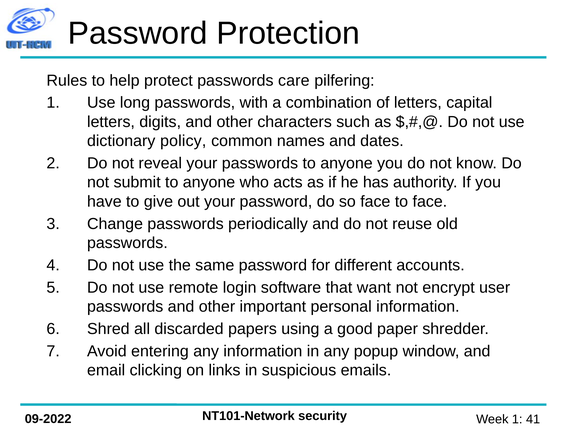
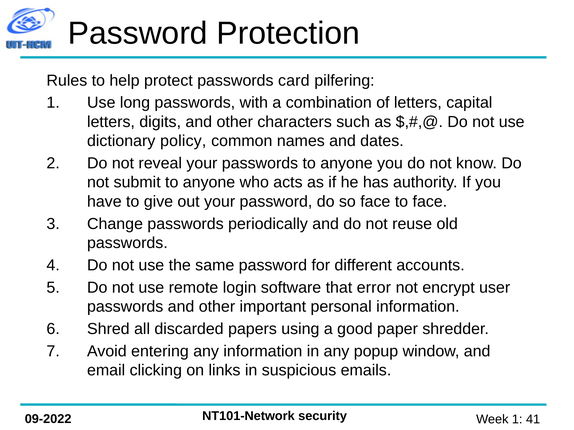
care: care -> card (294, 81)
want: want -> error (374, 288)
